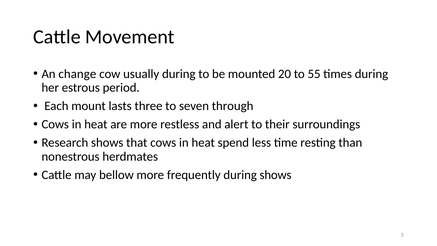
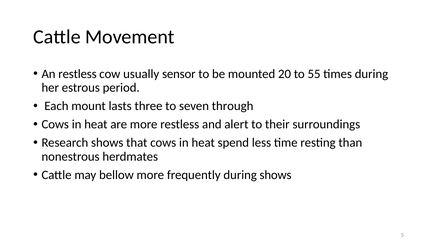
An change: change -> restless (77, 74)
usually during: during -> sensor (179, 74)
